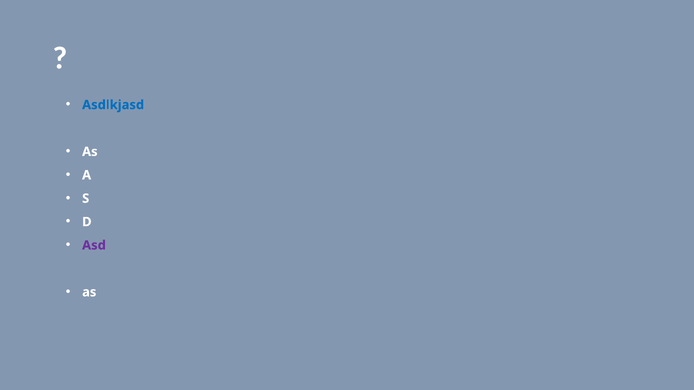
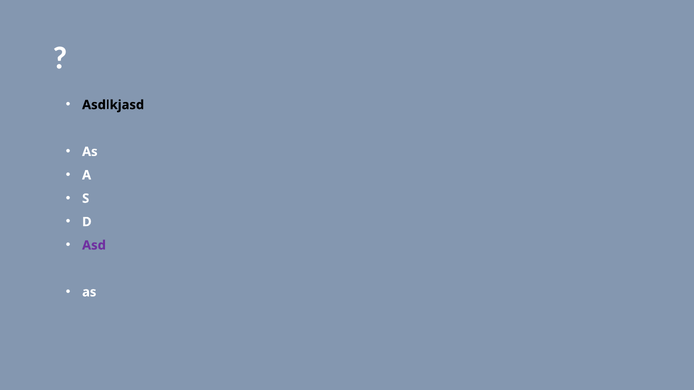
Asdlkjasd colour: blue -> black (113, 105)
